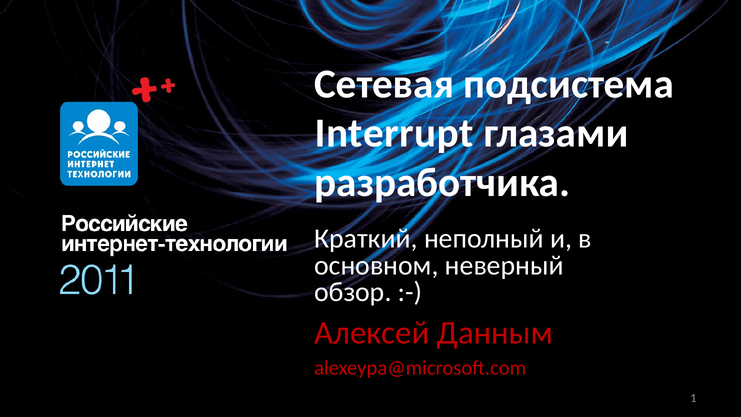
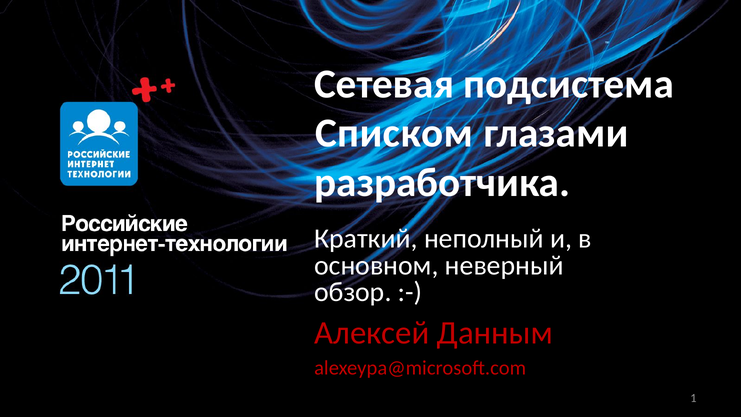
Interrupt: Interrupt -> Списком (394, 133)
